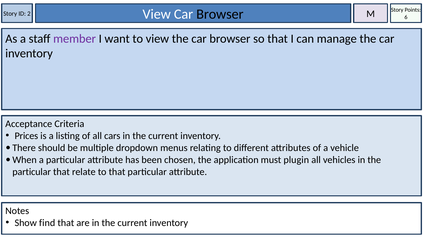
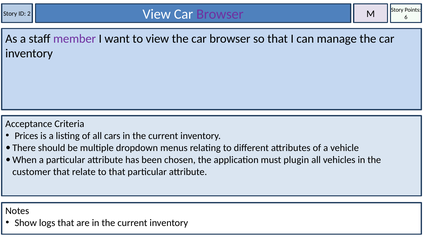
Browser colour: black -> purple (220, 14)
particular: particular -> customer (32, 172)
find: find -> logs (47, 223)
